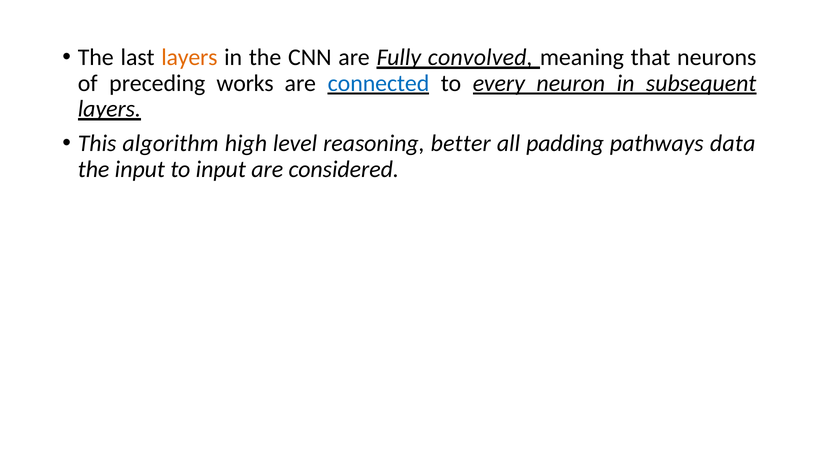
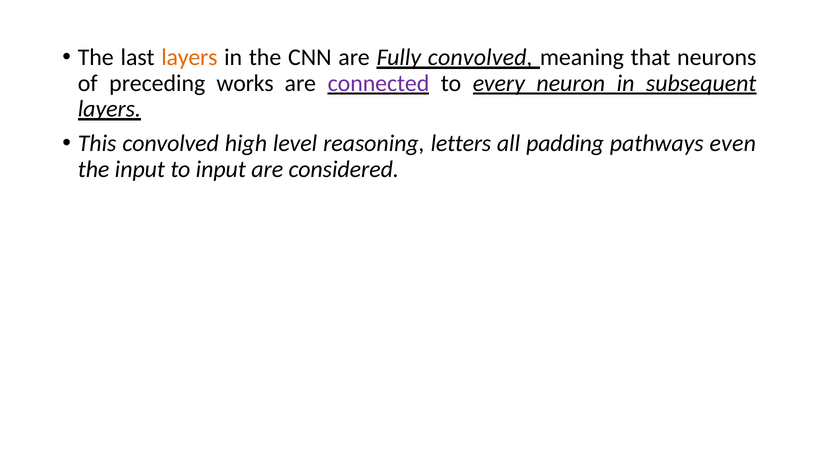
connected colour: blue -> purple (379, 83)
This algorithm: algorithm -> convolved (171, 143)
better: better -> letters (461, 143)
data: data -> even (733, 143)
